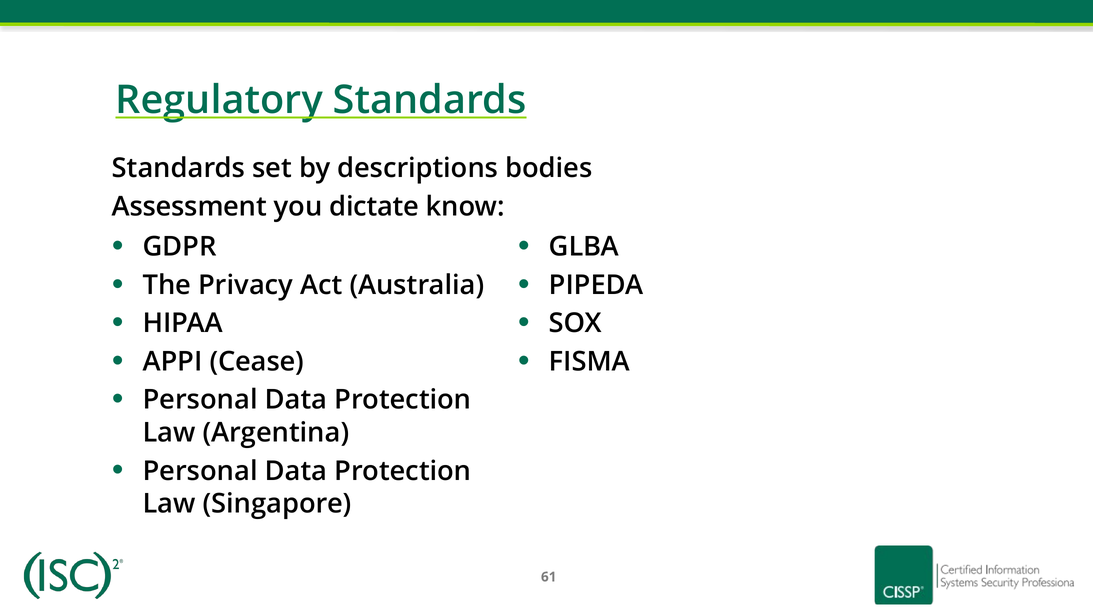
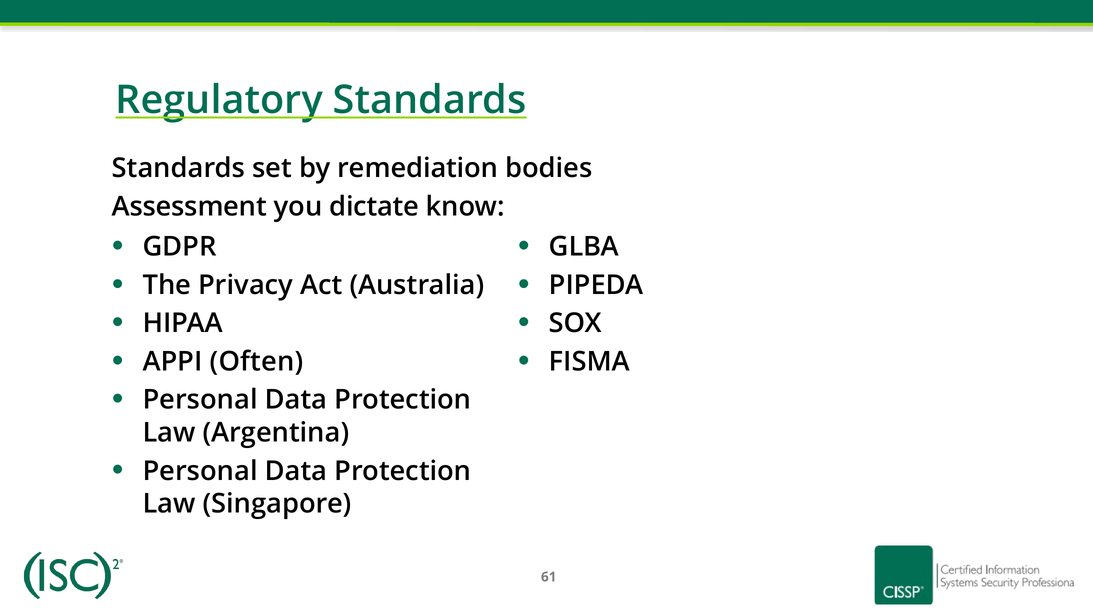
descriptions: descriptions -> remediation (418, 168)
Cease: Cease -> Often (257, 362)
